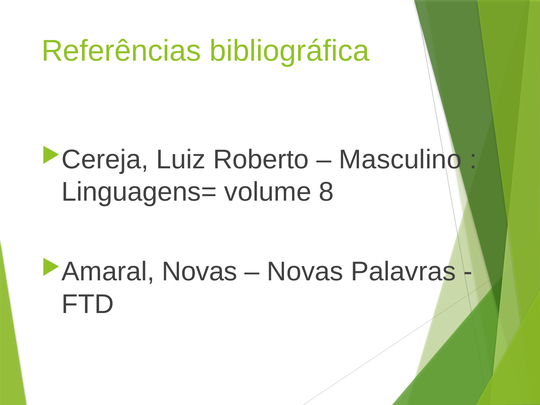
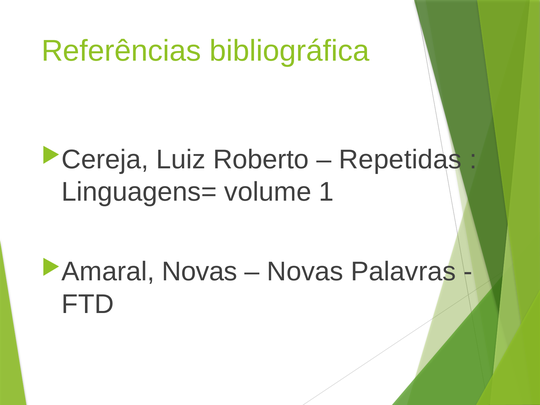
Masculino: Masculino -> Repetidas (400, 160)
8: 8 -> 1 (326, 192)
